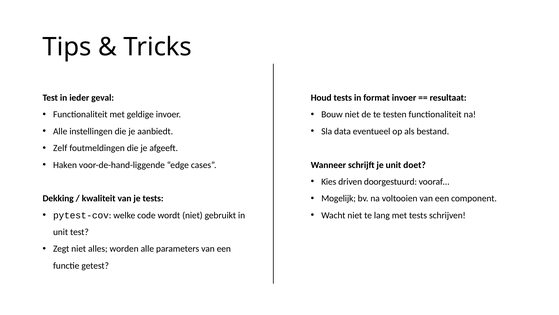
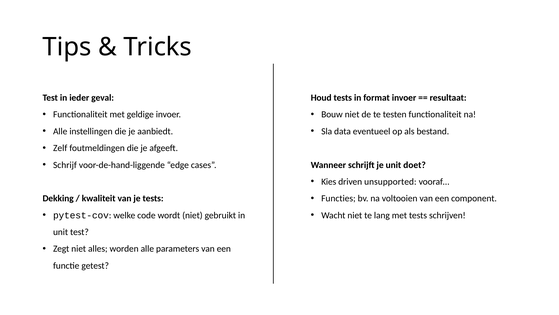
Haken: Haken -> Schrijf (65, 165)
doorgestuurd: doorgestuurd -> unsupported (390, 181)
Mogelijk: Mogelijk -> Functies (338, 198)
